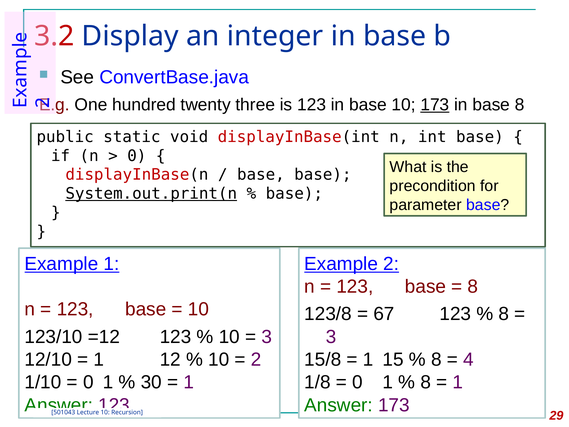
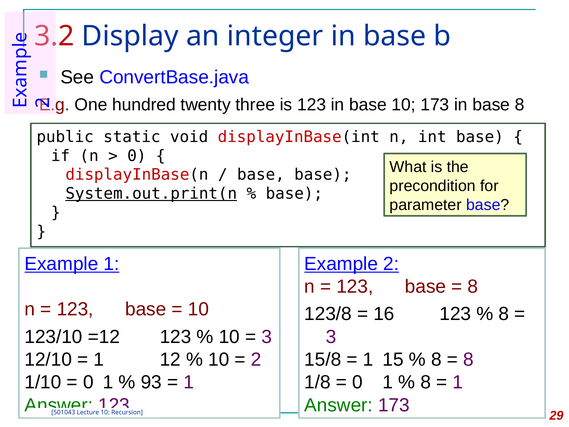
173 underline: present -> none (435, 105)
67: 67 -> 16 (384, 314)
4: 4 -> 8 (468, 359)
30: 30 -> 93 (151, 382)
